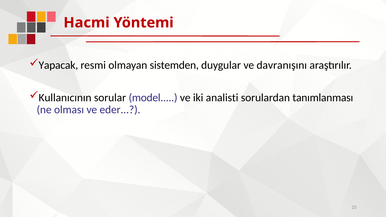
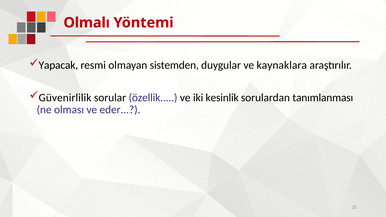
Hacmi: Hacmi -> Olmalı (87, 23)
davranışını: davranışını -> kaynaklara (282, 65)
Kullanıcının: Kullanıcının -> Güvenirlilik (65, 98)
model: model -> özellik (153, 98)
analisti: analisti -> kesinlik (222, 98)
